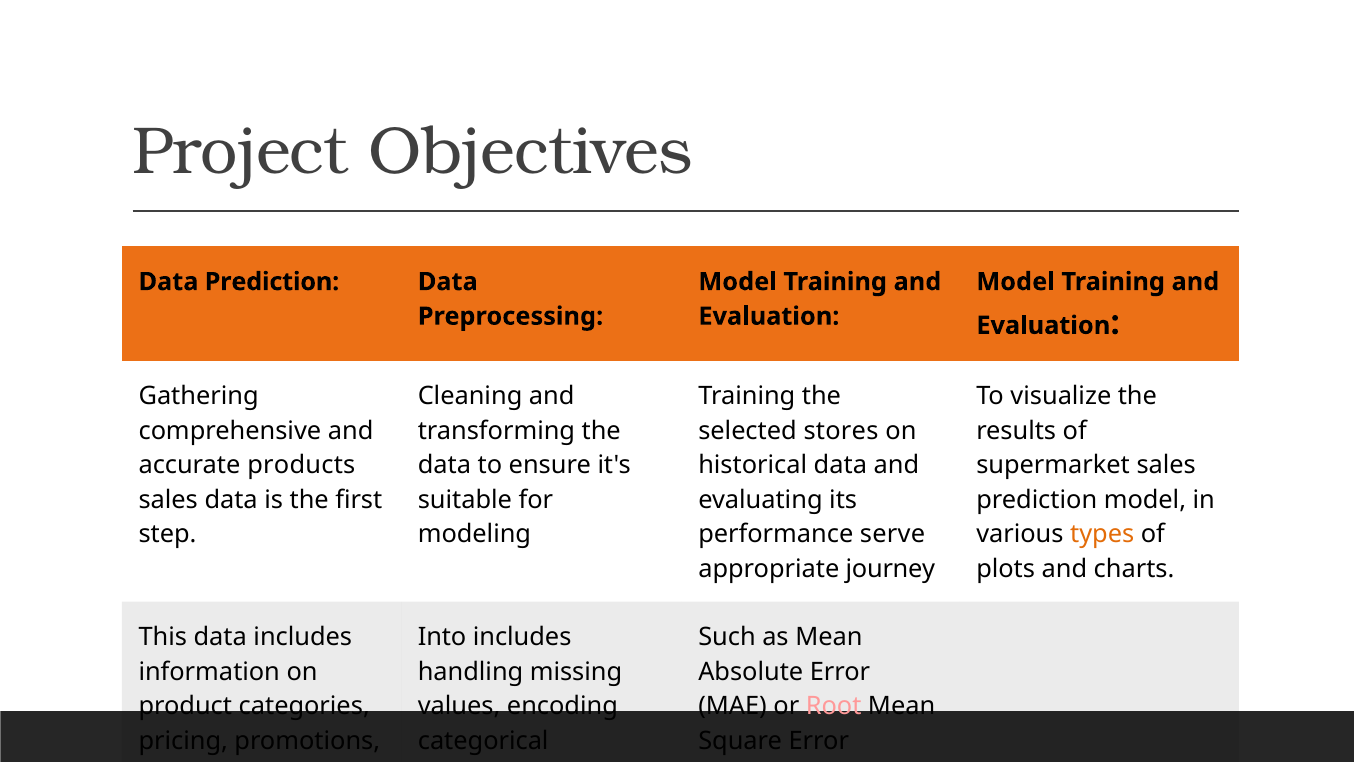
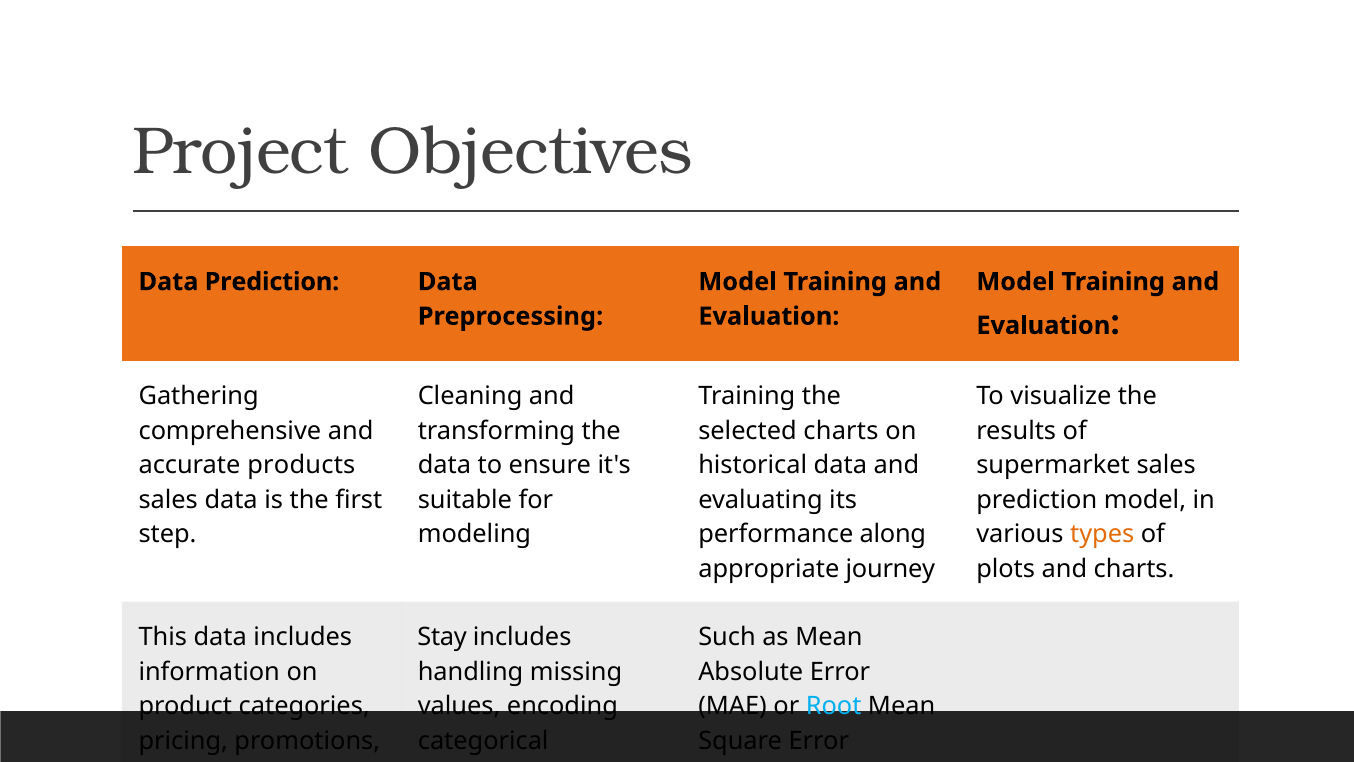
selected stores: stores -> charts (841, 430)
serve: serve -> along (893, 534)
Into: Into -> Stay (442, 637)
Root colour: pink -> light blue (834, 706)
